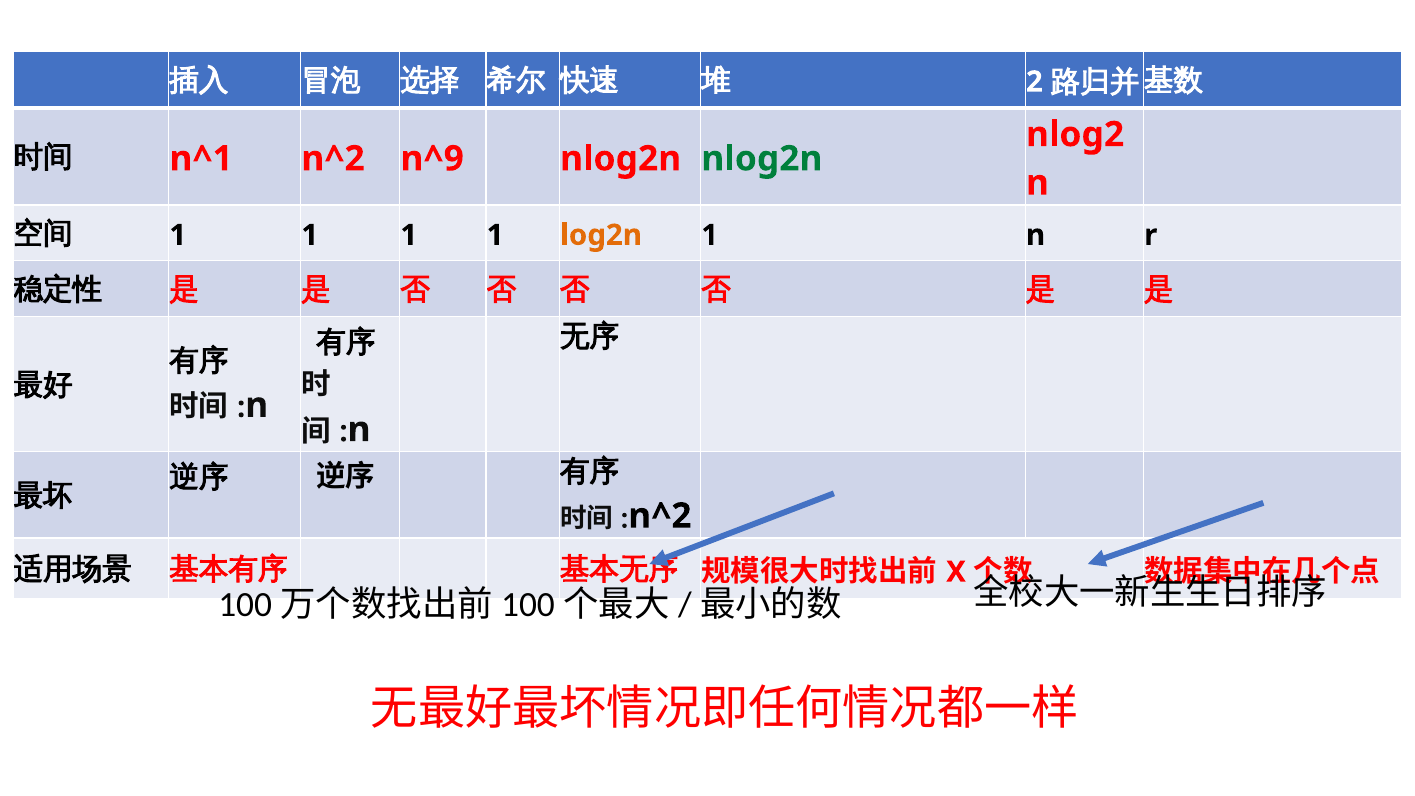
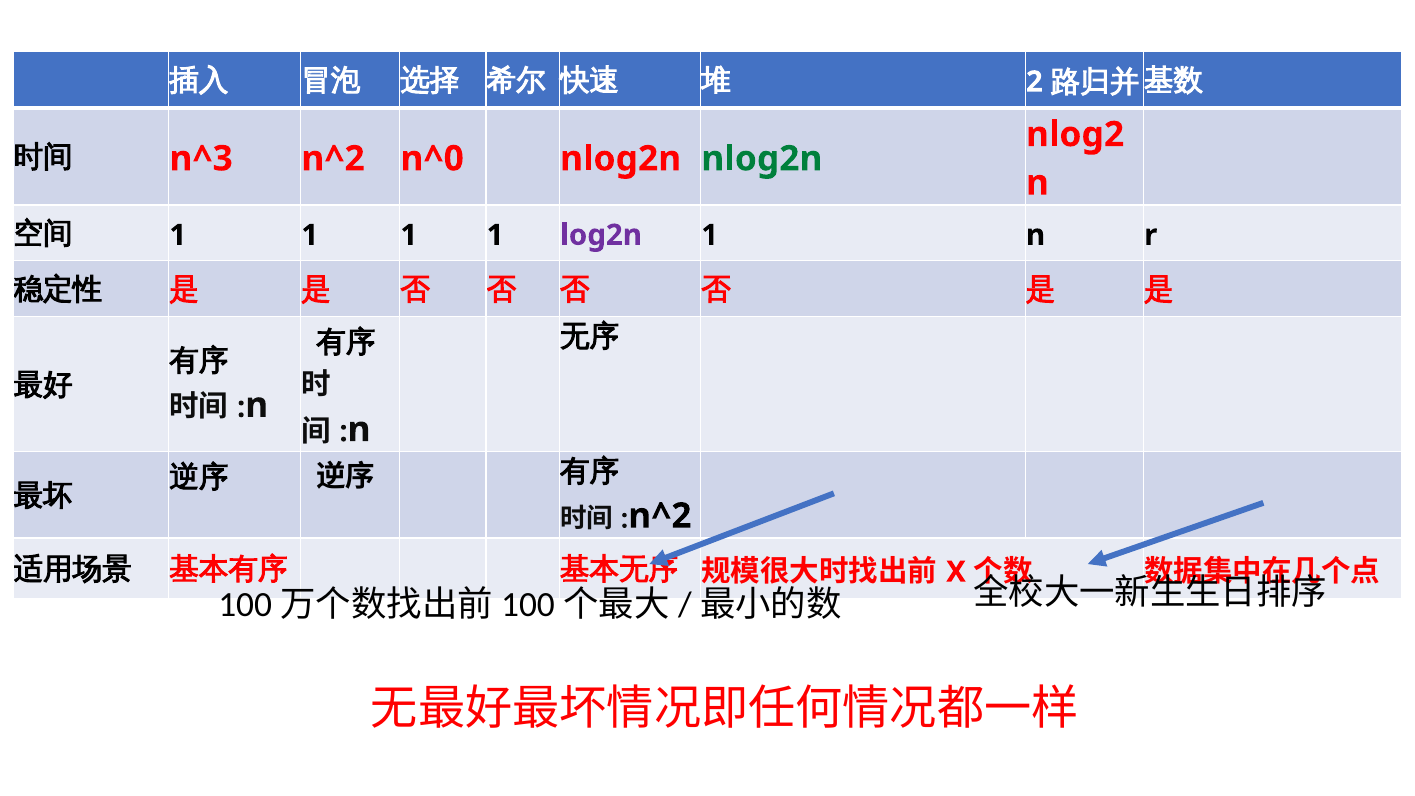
n^1: n^1 -> n^3 (201, 159)
n^9: n^9 -> n^0 (432, 159)
log2n colour: orange -> purple (601, 235)
